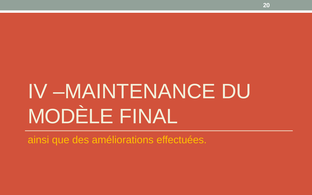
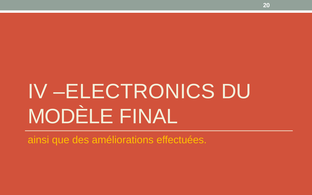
MAINTENANCE: MAINTENANCE -> ELECTRONICS (134, 92)
